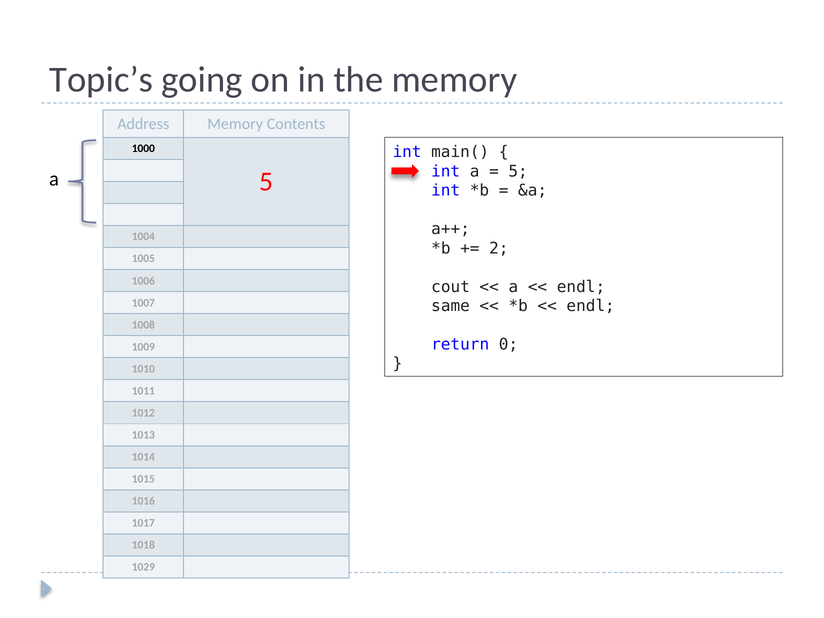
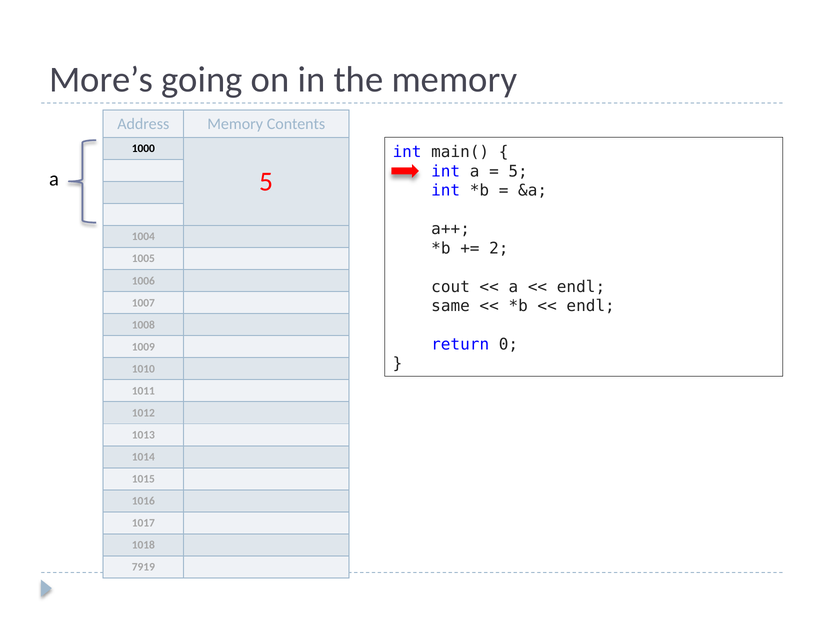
Topic’s: Topic’s -> More’s (101, 79)
1029: 1029 -> 7919 (143, 567)
